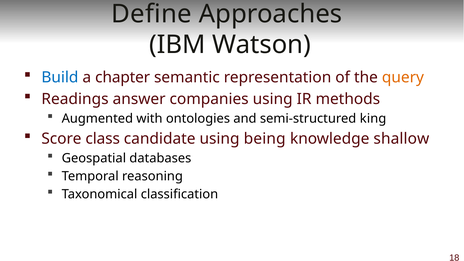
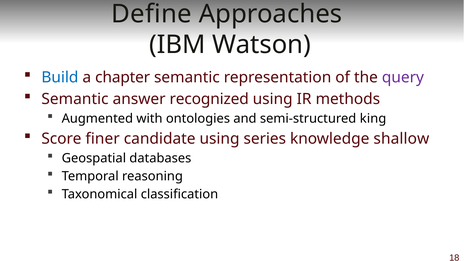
query colour: orange -> purple (403, 77)
Readings: Readings -> Semantic (75, 99)
companies: companies -> recognized (209, 99)
class: class -> finer (103, 139)
being: being -> series (265, 139)
